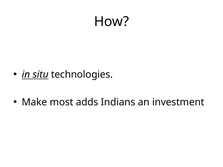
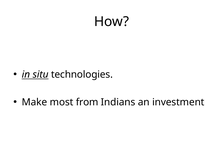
adds: adds -> from (87, 102)
